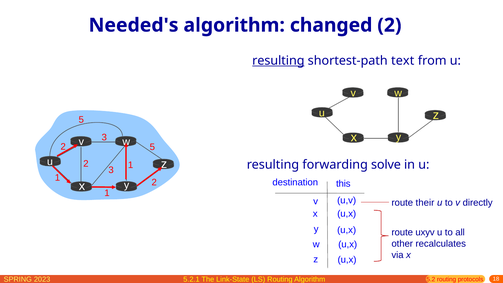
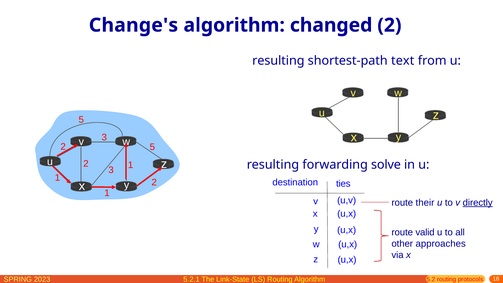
Needed's: Needed's -> Change's (133, 25)
resulting underline: present -> none (278, 61)
this: this -> ties (343, 184)
directly underline: none -> present (478, 203)
uxyv: uxyv -> valid (425, 232)
recalculates: recalculates -> approaches (441, 244)
